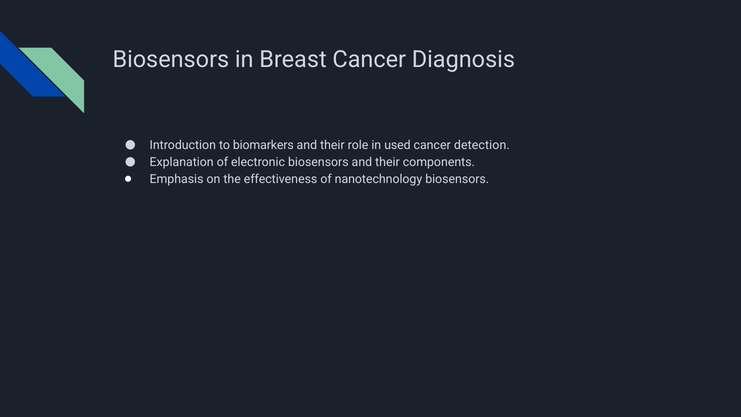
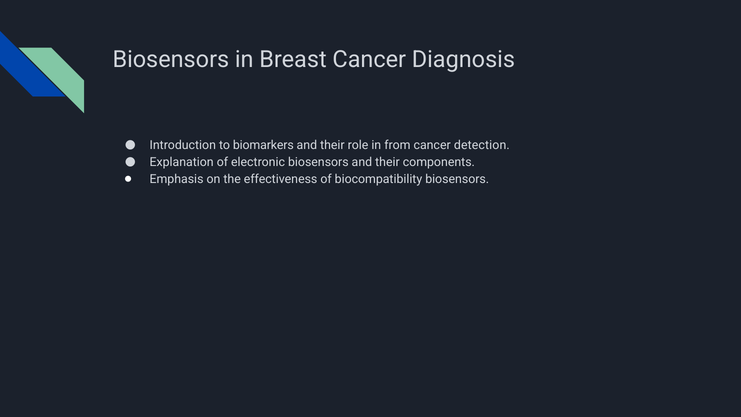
used: used -> from (397, 145)
nanotechnology: nanotechnology -> biocompatibility (378, 179)
